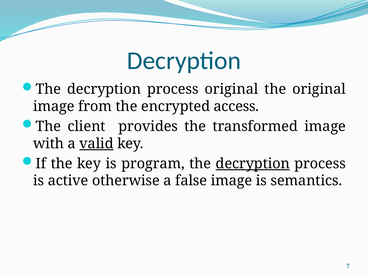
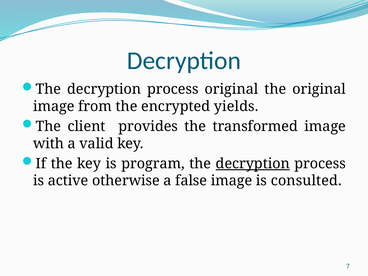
access: access -> yields (236, 106)
valid underline: present -> none (97, 144)
semantics: semantics -> consulted (306, 181)
